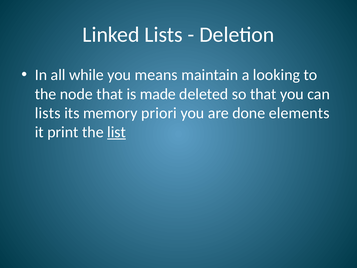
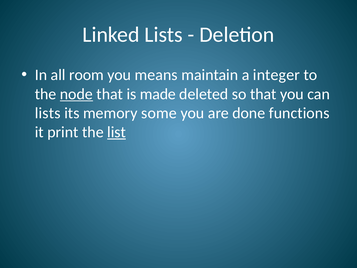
while: while -> room (86, 75)
looking: looking -> integer (276, 75)
node underline: none -> present (76, 94)
priori: priori -> some (159, 113)
elements: elements -> functions (299, 113)
